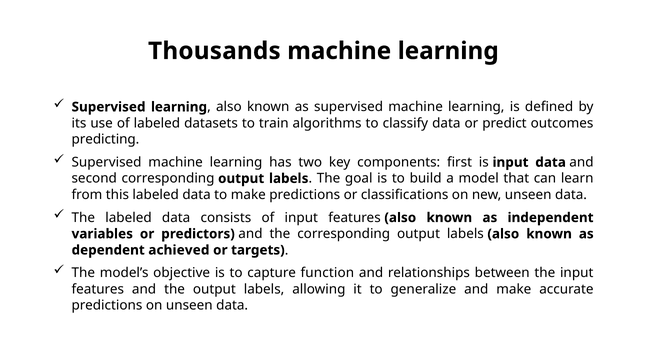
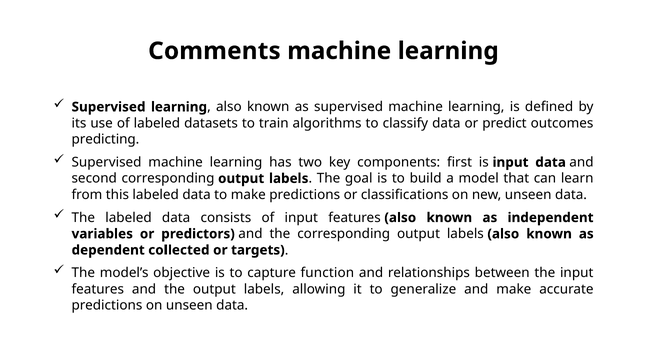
Thousands: Thousands -> Comments (214, 51)
achieved: achieved -> collected (179, 250)
